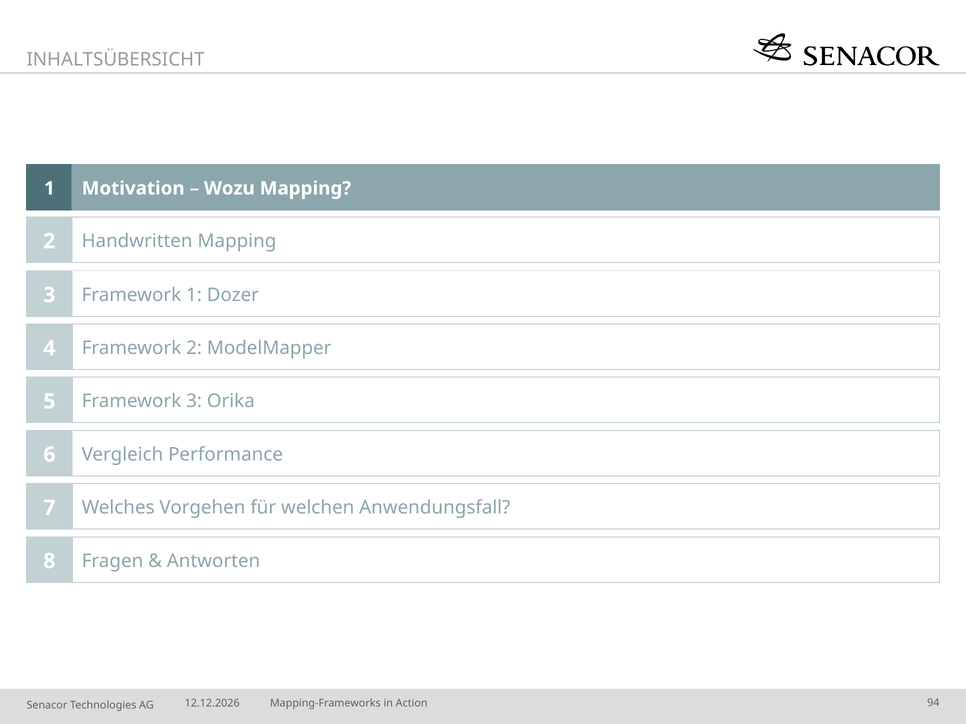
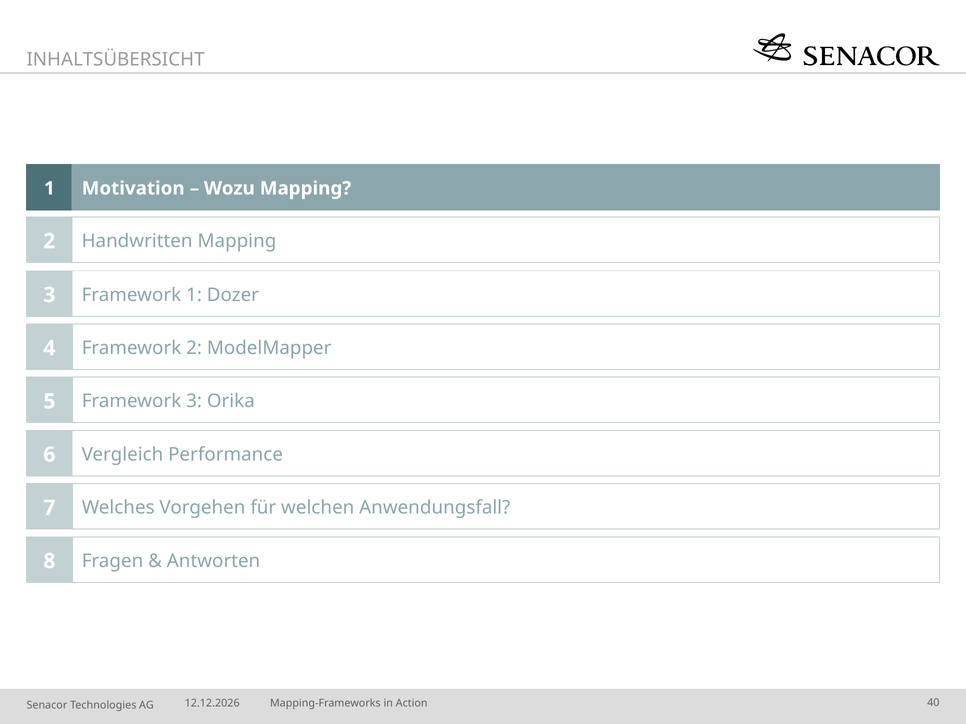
94: 94 -> 40 (933, 703)
